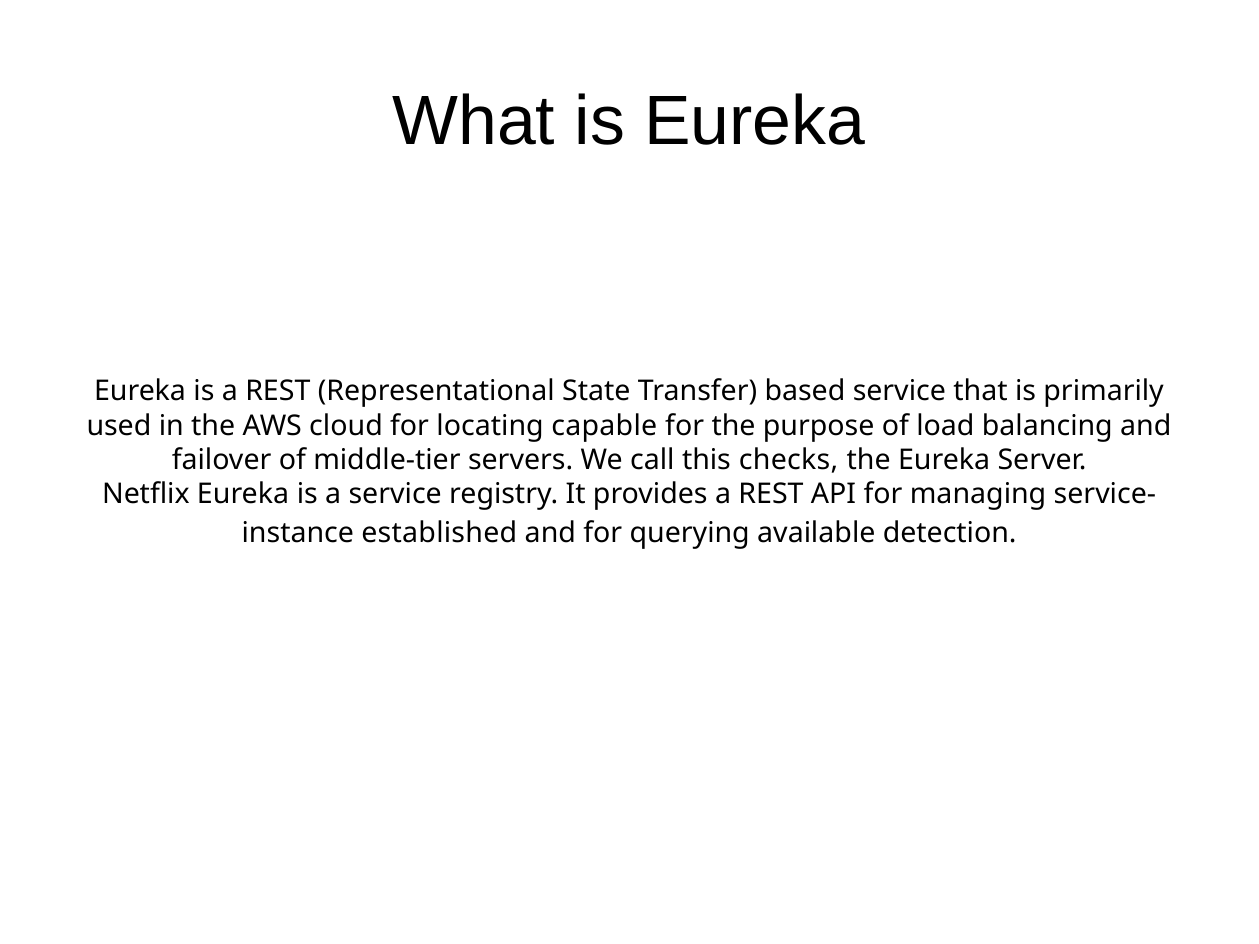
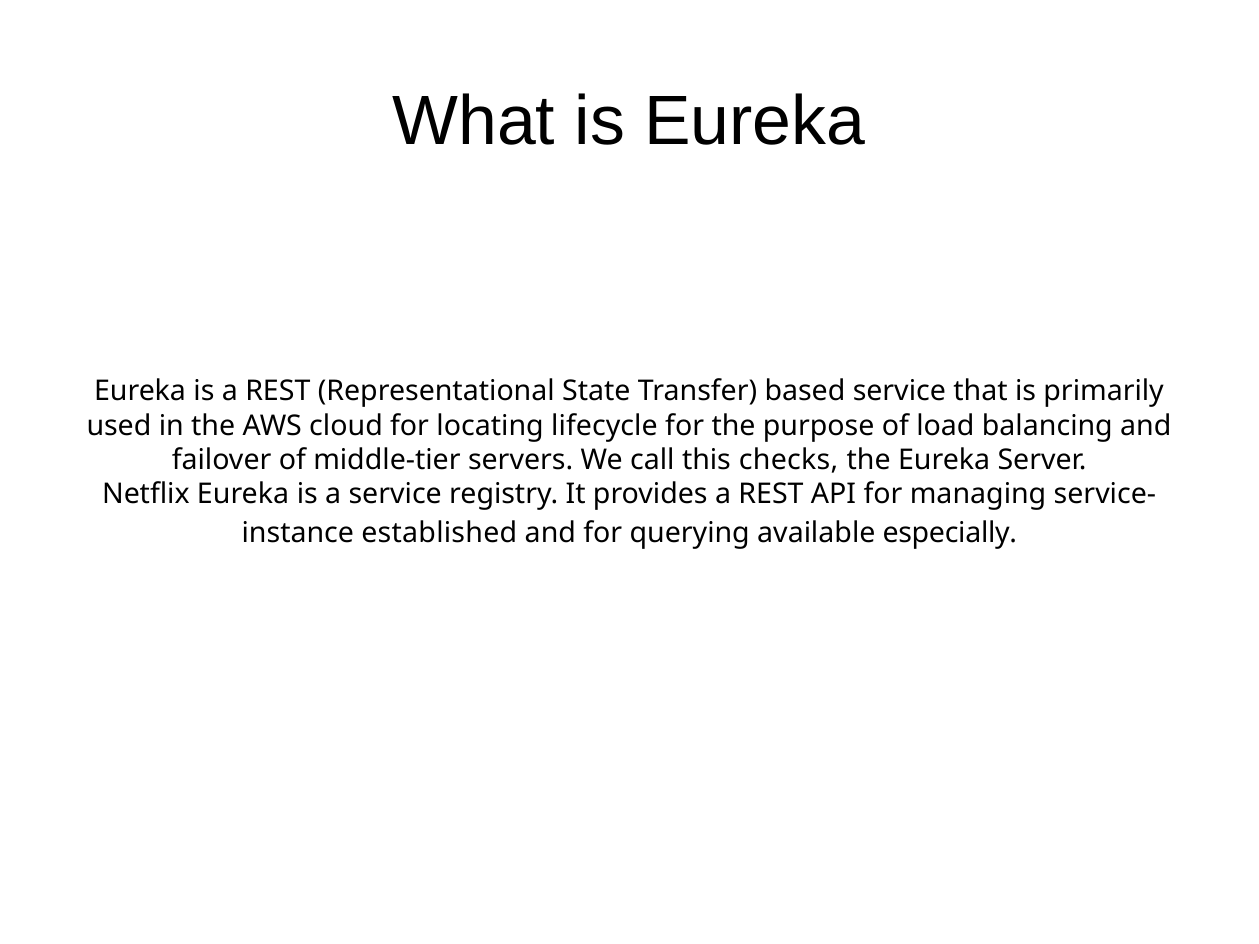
capable: capable -> lifecycle (604, 426)
detection: detection -> especially (950, 533)
